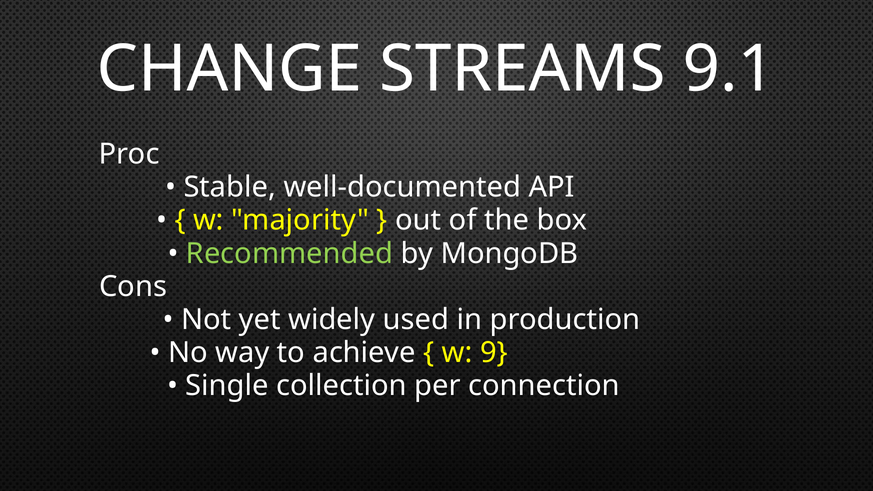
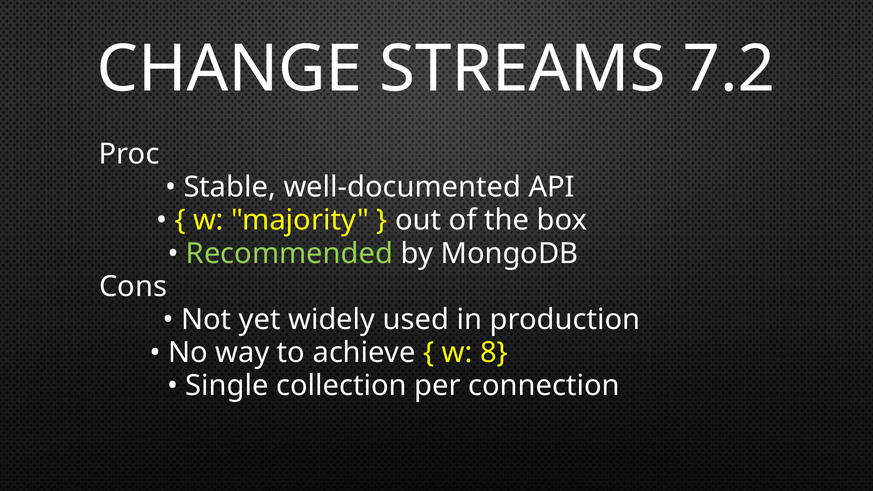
9.1: 9.1 -> 7.2 (729, 69)
9: 9 -> 8 (494, 353)
